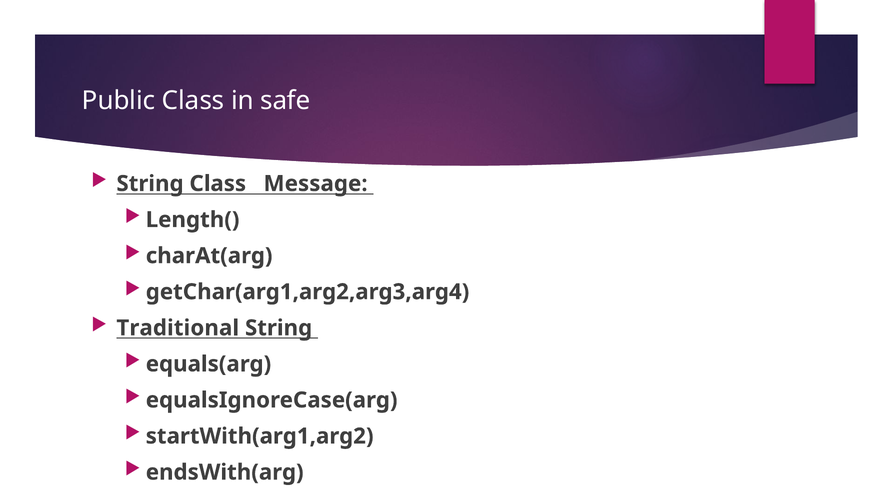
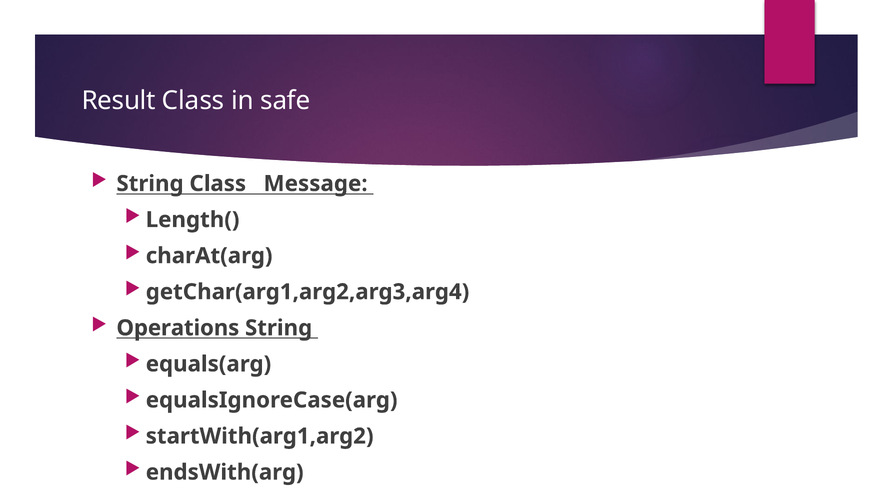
Public: Public -> Result (119, 101)
Traditional: Traditional -> Operations (178, 328)
